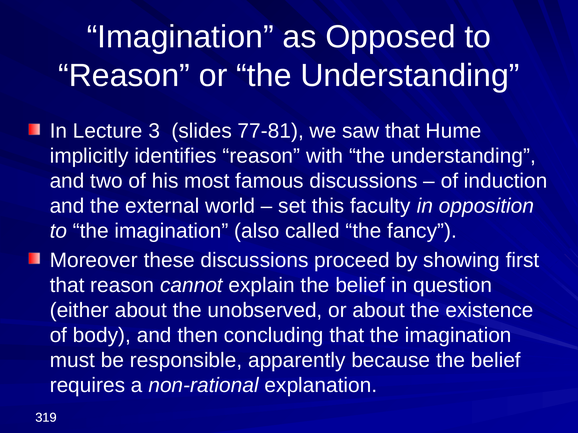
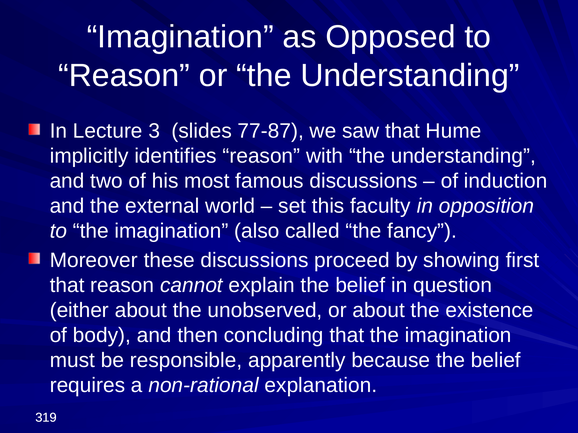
77-81: 77-81 -> 77-87 (271, 131)
